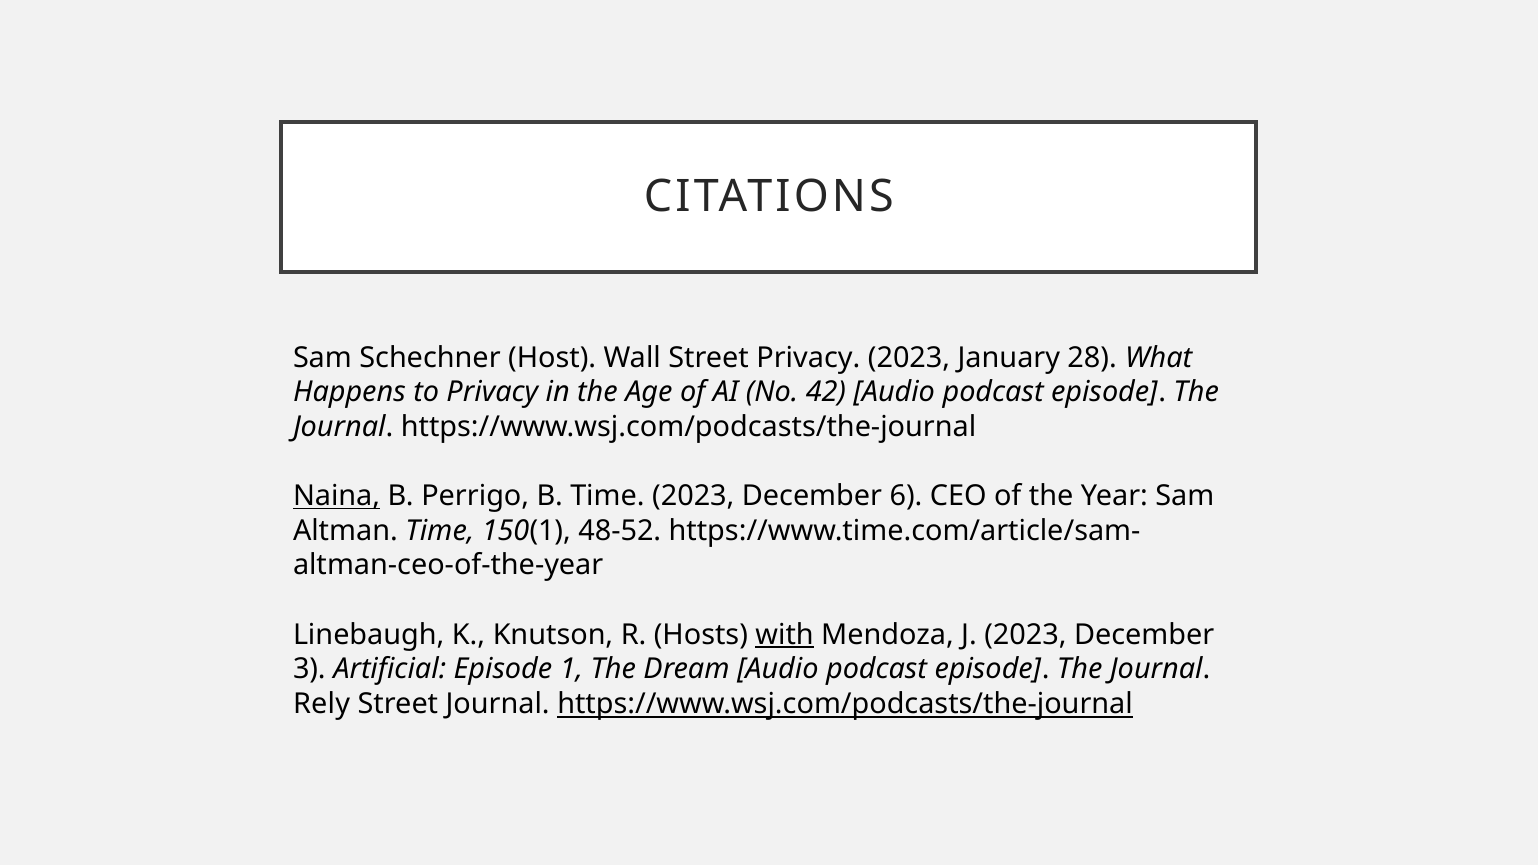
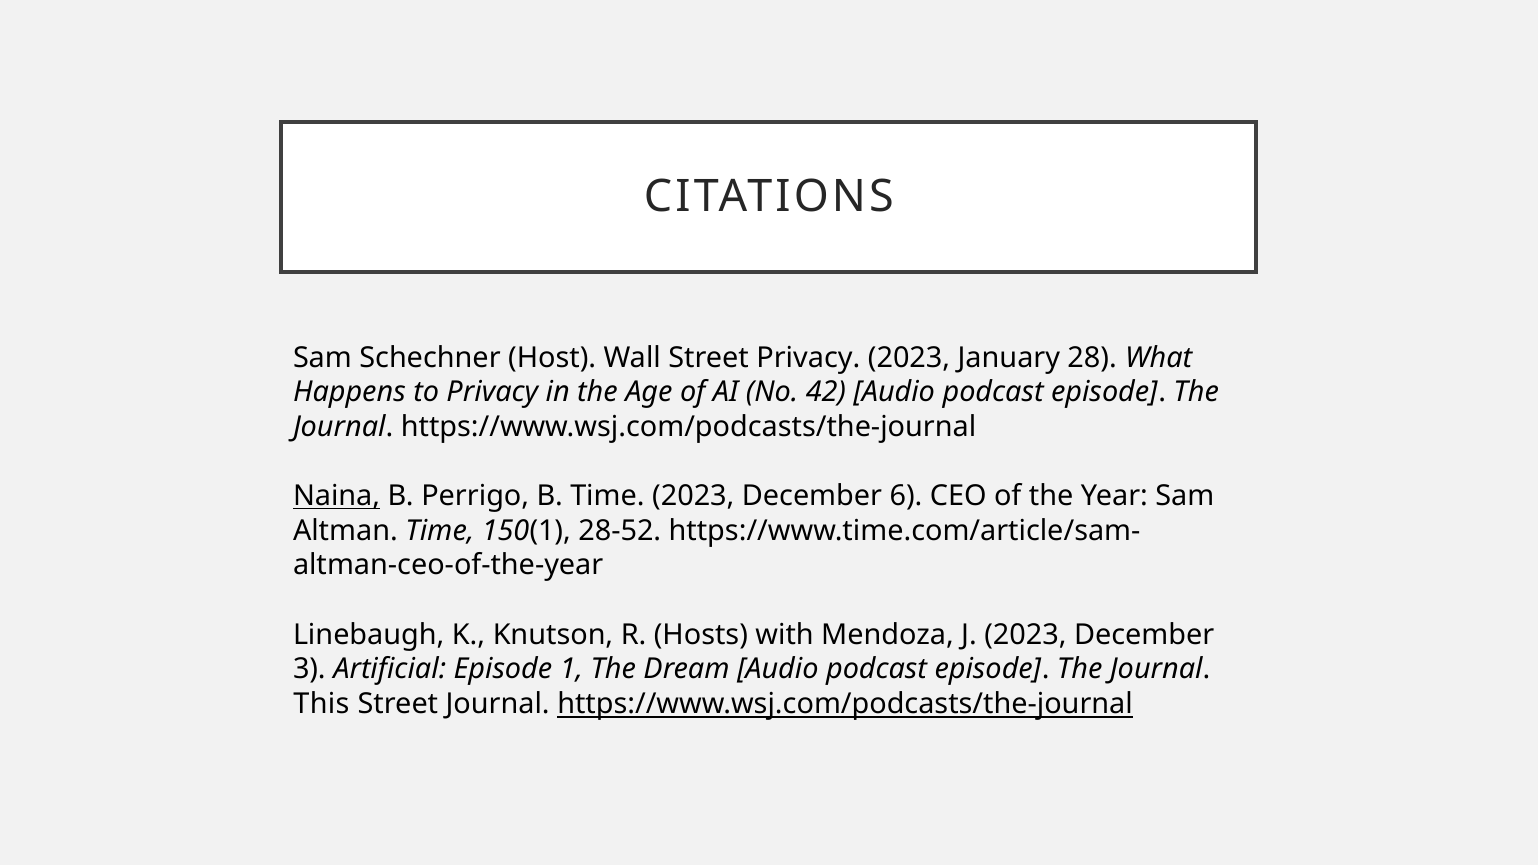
48-52: 48-52 -> 28-52 (620, 531)
with underline: present -> none (785, 635)
Rely: Rely -> This (321, 704)
